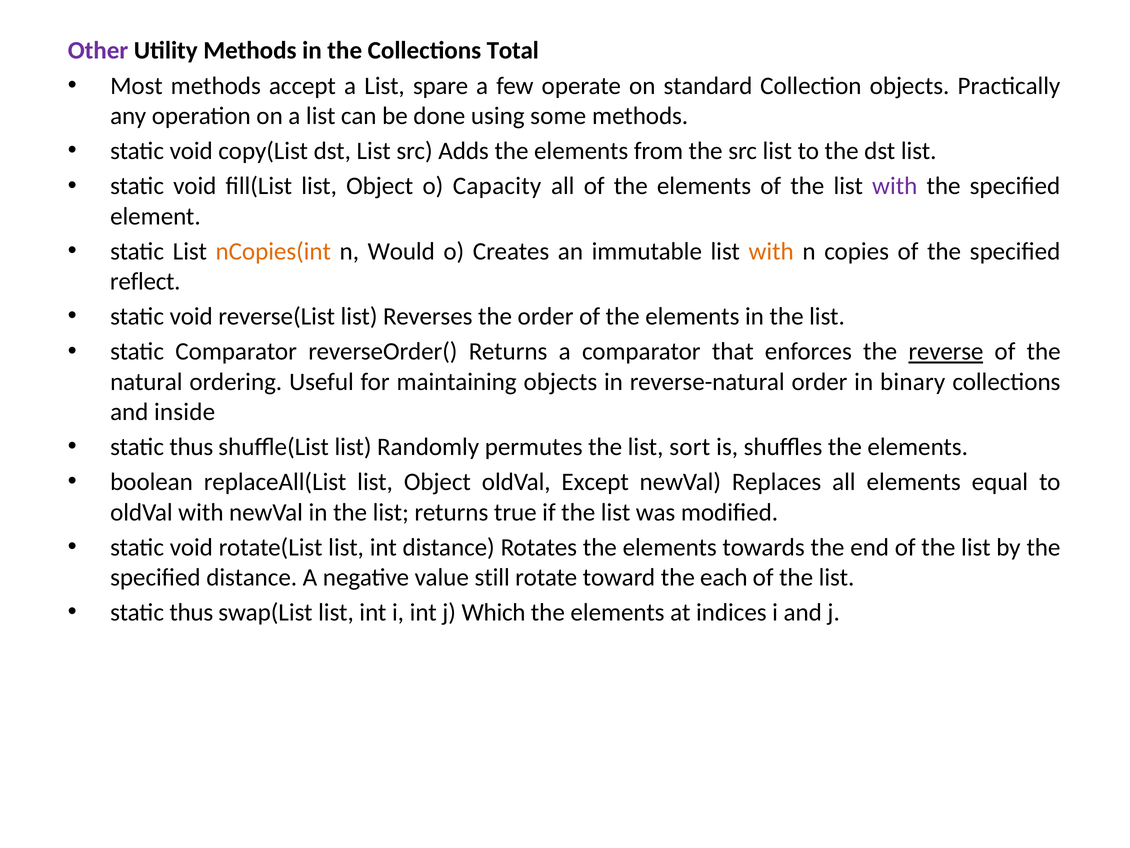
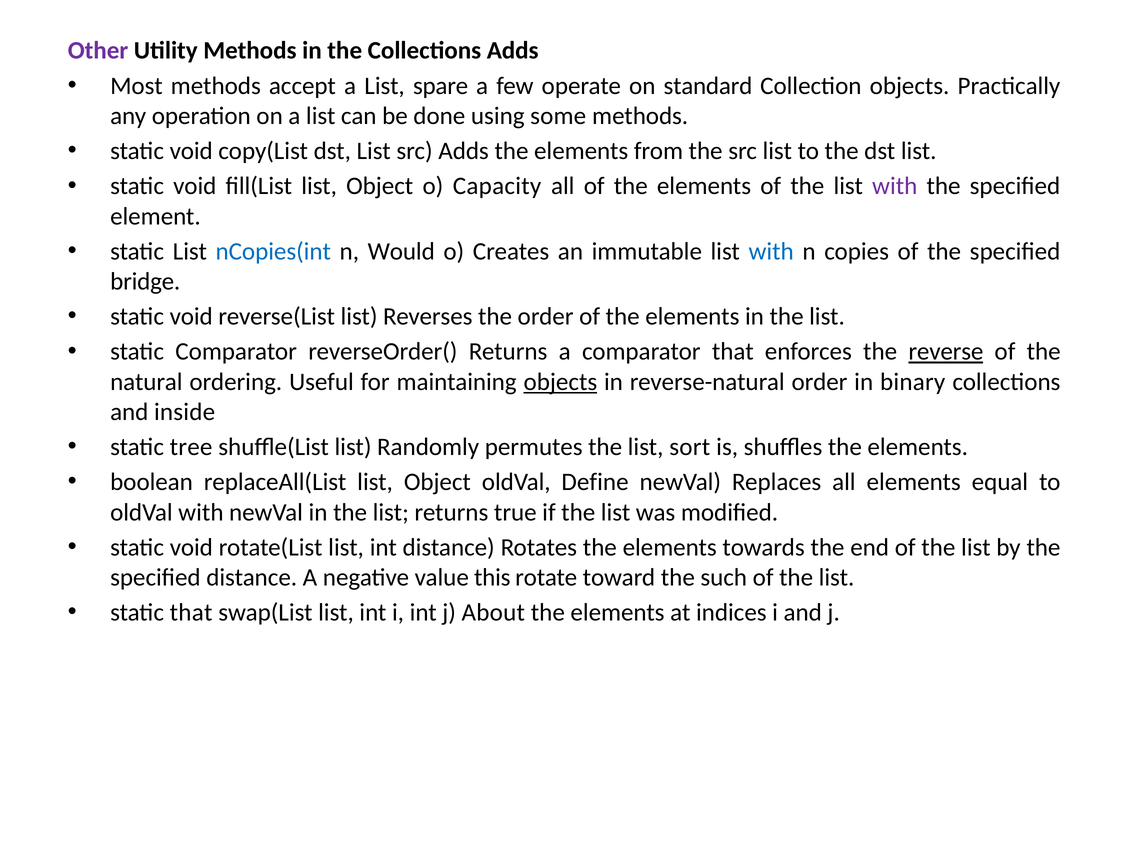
Collections Total: Total -> Adds (513, 51)
nCopies(int colour: orange -> blue (273, 251)
with colour: orange -> blue (771, 251)
reflect: reflect -> bridge (145, 281)
objects underline: none -> present (560, 382)
thus: thus -> tree (191, 447)
Except: Except -> Define (595, 482)
still: still -> this (492, 577)
each: each -> such (724, 577)
thus: thus -> that (191, 612)
Which: Which -> About (493, 612)
